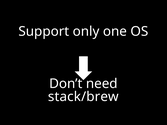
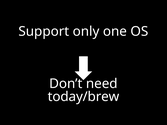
stack/brew: stack/brew -> today/brew (83, 97)
